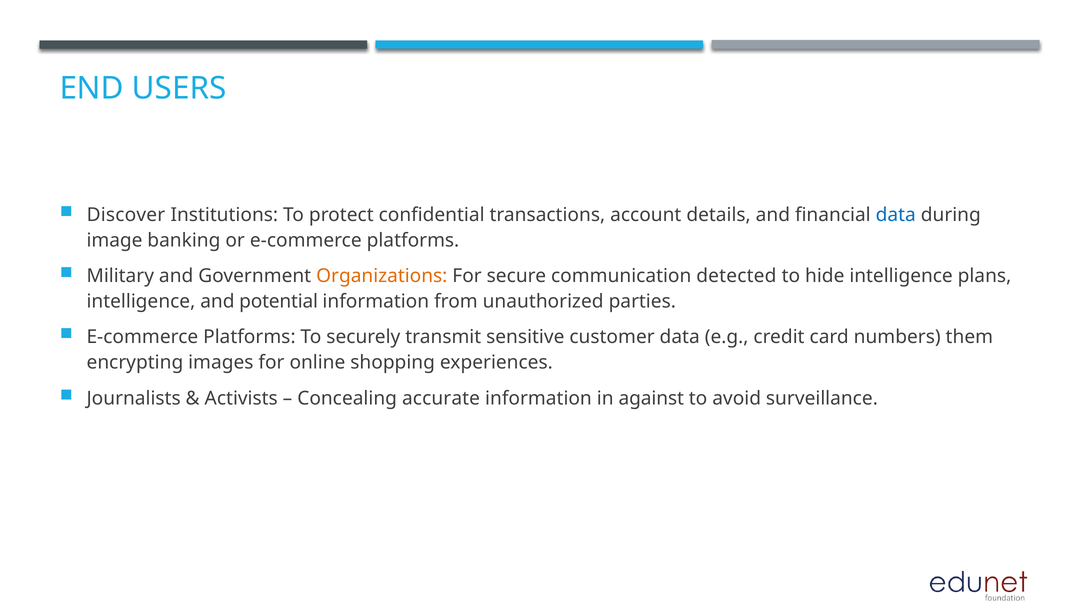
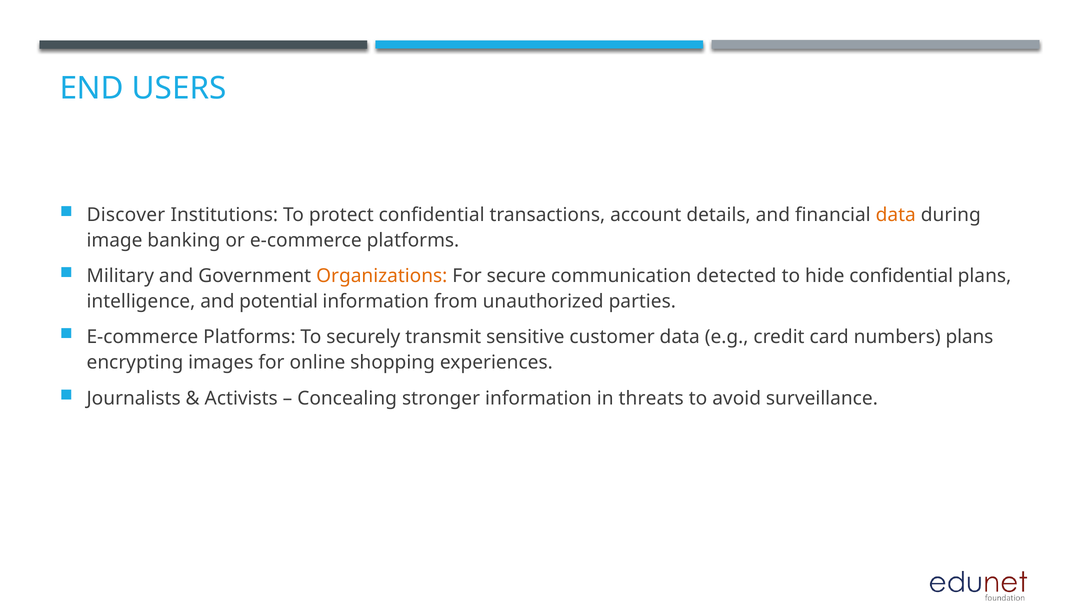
data colour: blue -> orange (896, 215)
hide intelligence: intelligence -> confidential (901, 276)
numbers them: them -> plans (969, 337)
accurate: accurate -> stronger (441, 398)
against: against -> threats (651, 398)
